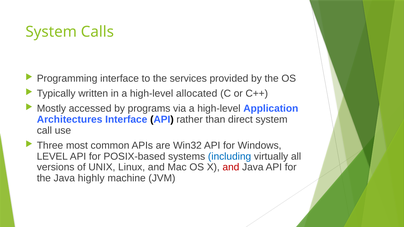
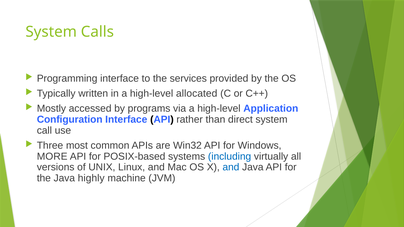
Architectures: Architectures -> Configuration (70, 120)
LEVEL: LEVEL -> MORE (52, 157)
and colour: red -> blue (231, 167)
